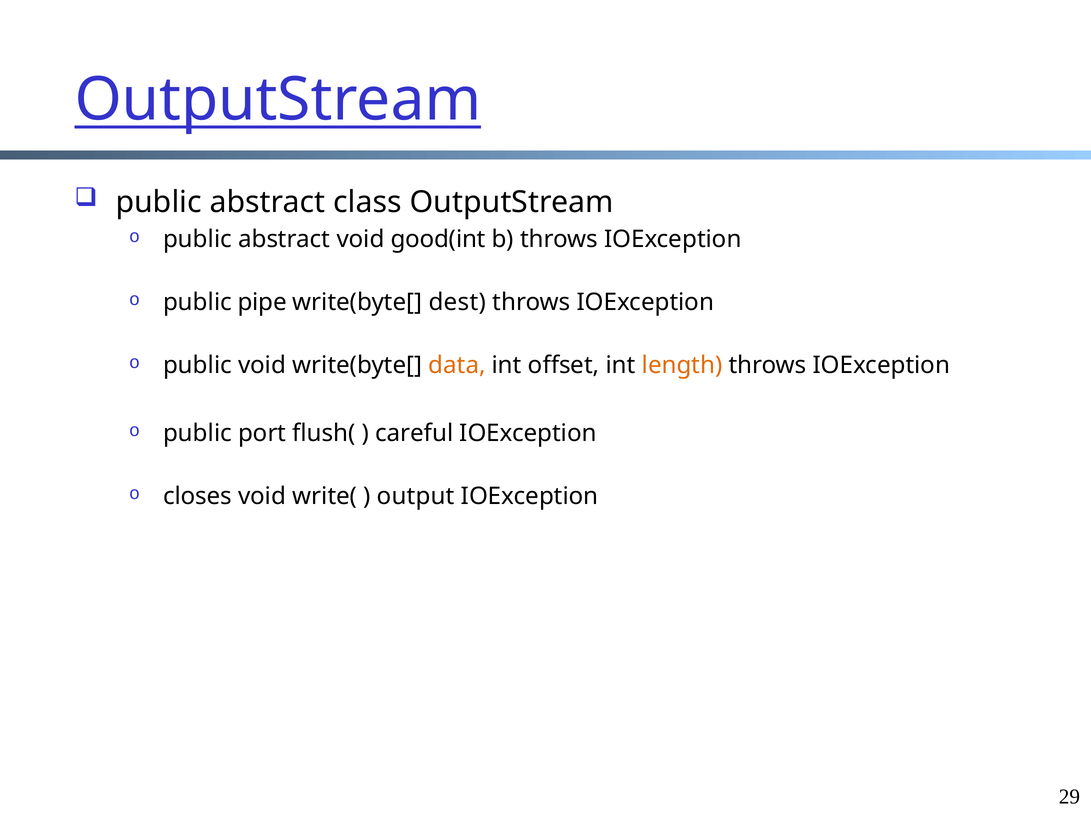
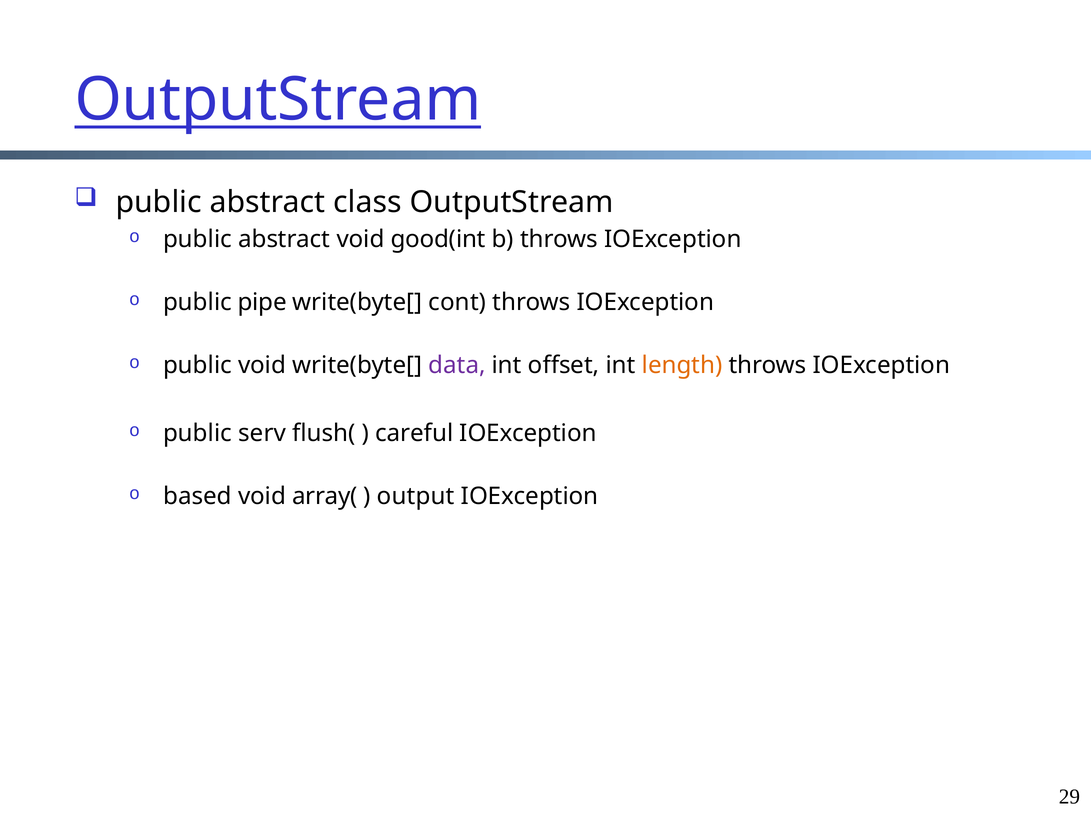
dest: dest -> cont (457, 302)
data colour: orange -> purple (457, 365)
port: port -> serv (262, 433)
closes: closes -> based (198, 496)
write(: write( -> array( (325, 496)
